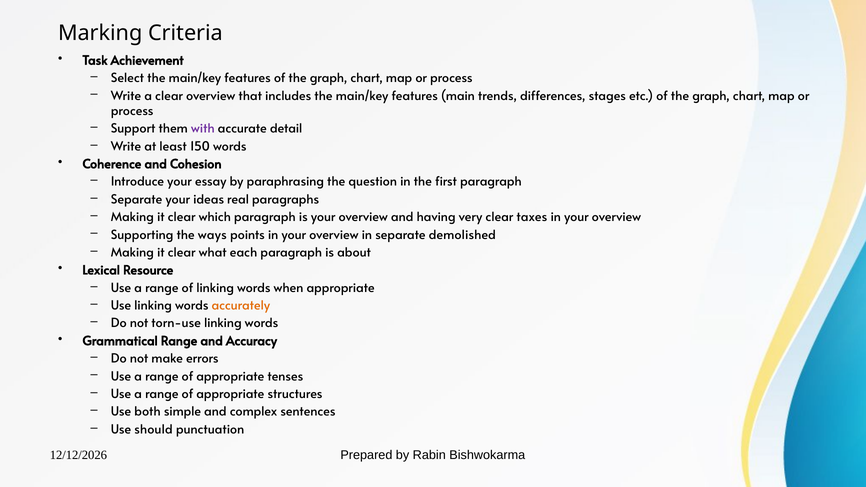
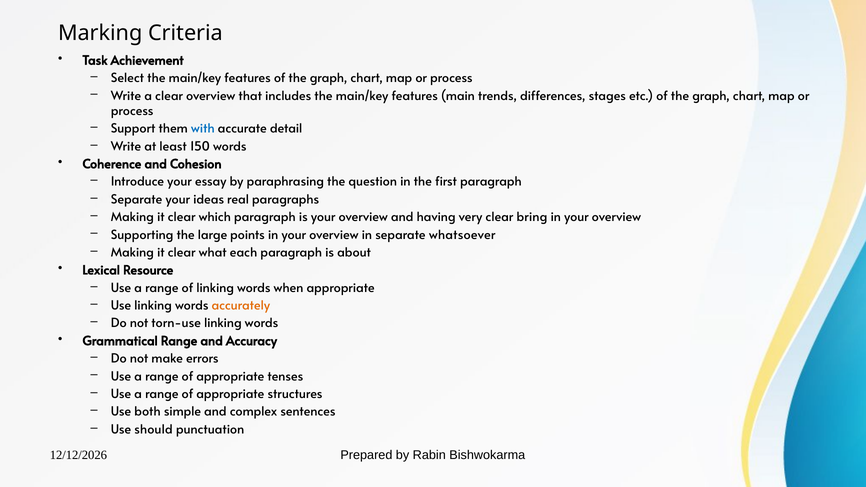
with colour: purple -> blue (203, 129)
taxes: taxes -> bring (532, 217)
ways: ways -> large (212, 235)
demolished: demolished -> whatsoever (462, 235)
